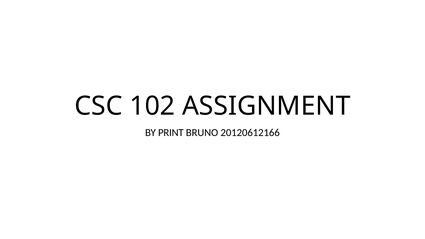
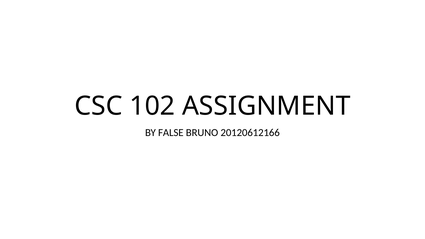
PRINT: PRINT -> FALSE (171, 133)
